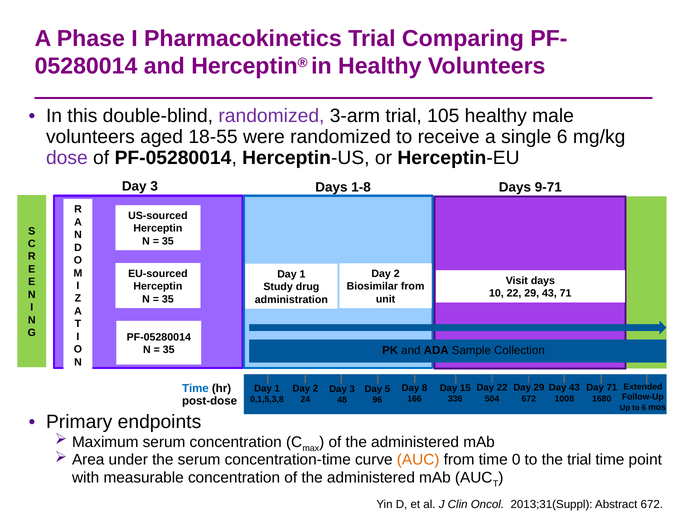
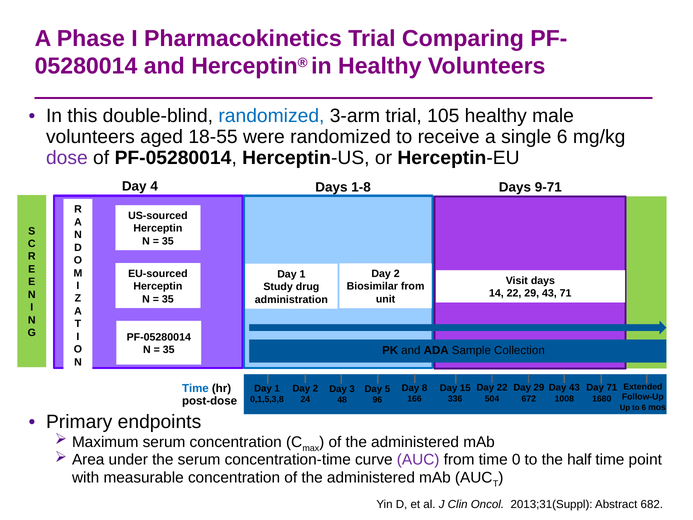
randomized colour: purple -> blue (271, 116)
3: 3 -> 4 (154, 186)
10: 10 -> 14 (496, 293)
AUC colour: orange -> purple (418, 459)
the trial: trial -> half (579, 459)
Abstract 672: 672 -> 682 (652, 504)
